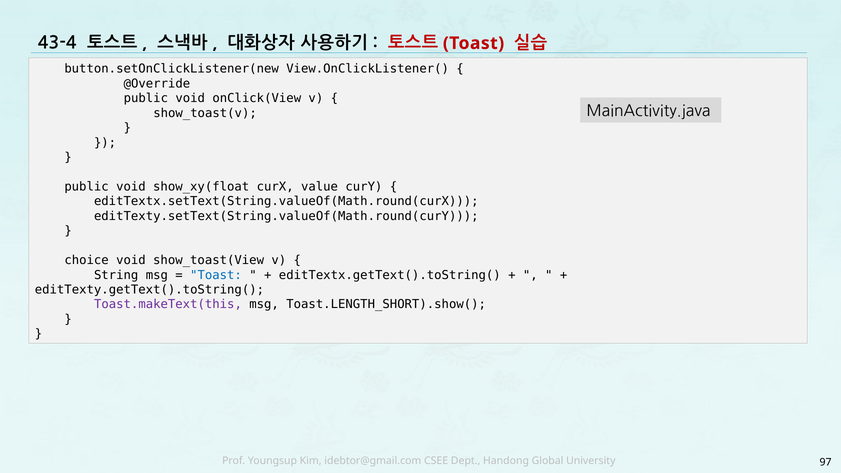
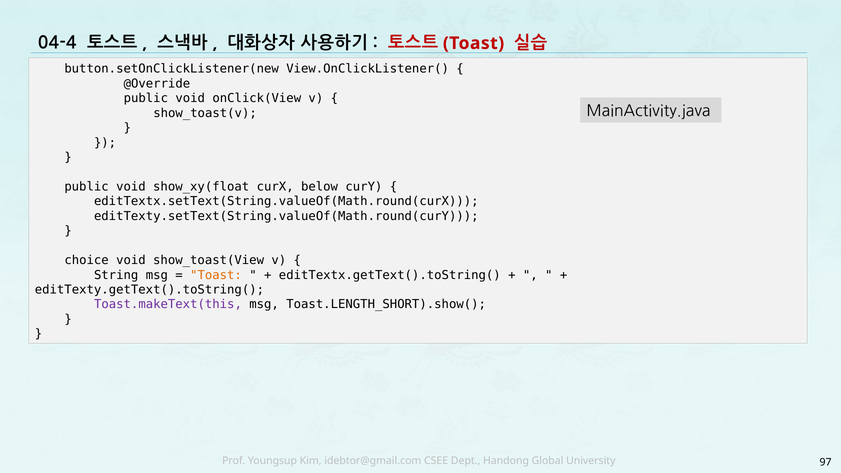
43-4: 43-4 -> 04-4 (57, 43)
value: value -> below (320, 187)
Toast colour: blue -> orange (216, 275)
